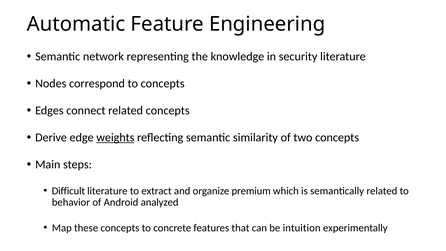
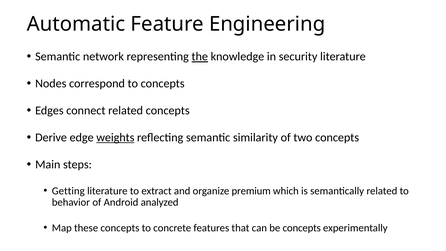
the underline: none -> present (200, 57)
Difficult: Difficult -> Getting (68, 191)
be intuition: intuition -> concepts (302, 228)
